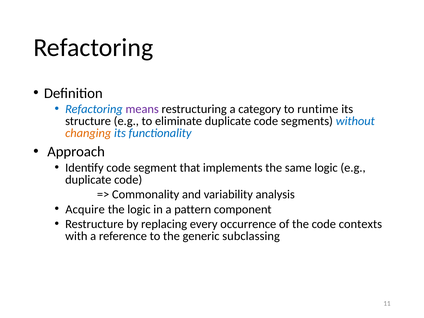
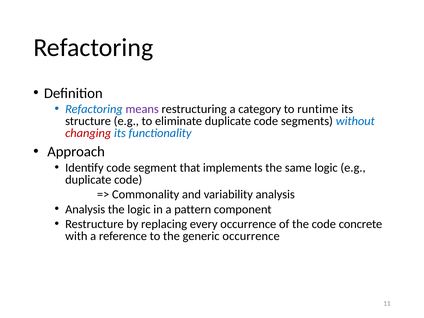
changing colour: orange -> red (88, 133)
Acquire: Acquire -> Analysis (85, 209)
contexts: contexts -> concrete (361, 224)
generic subclassing: subclassing -> occurrence (251, 236)
